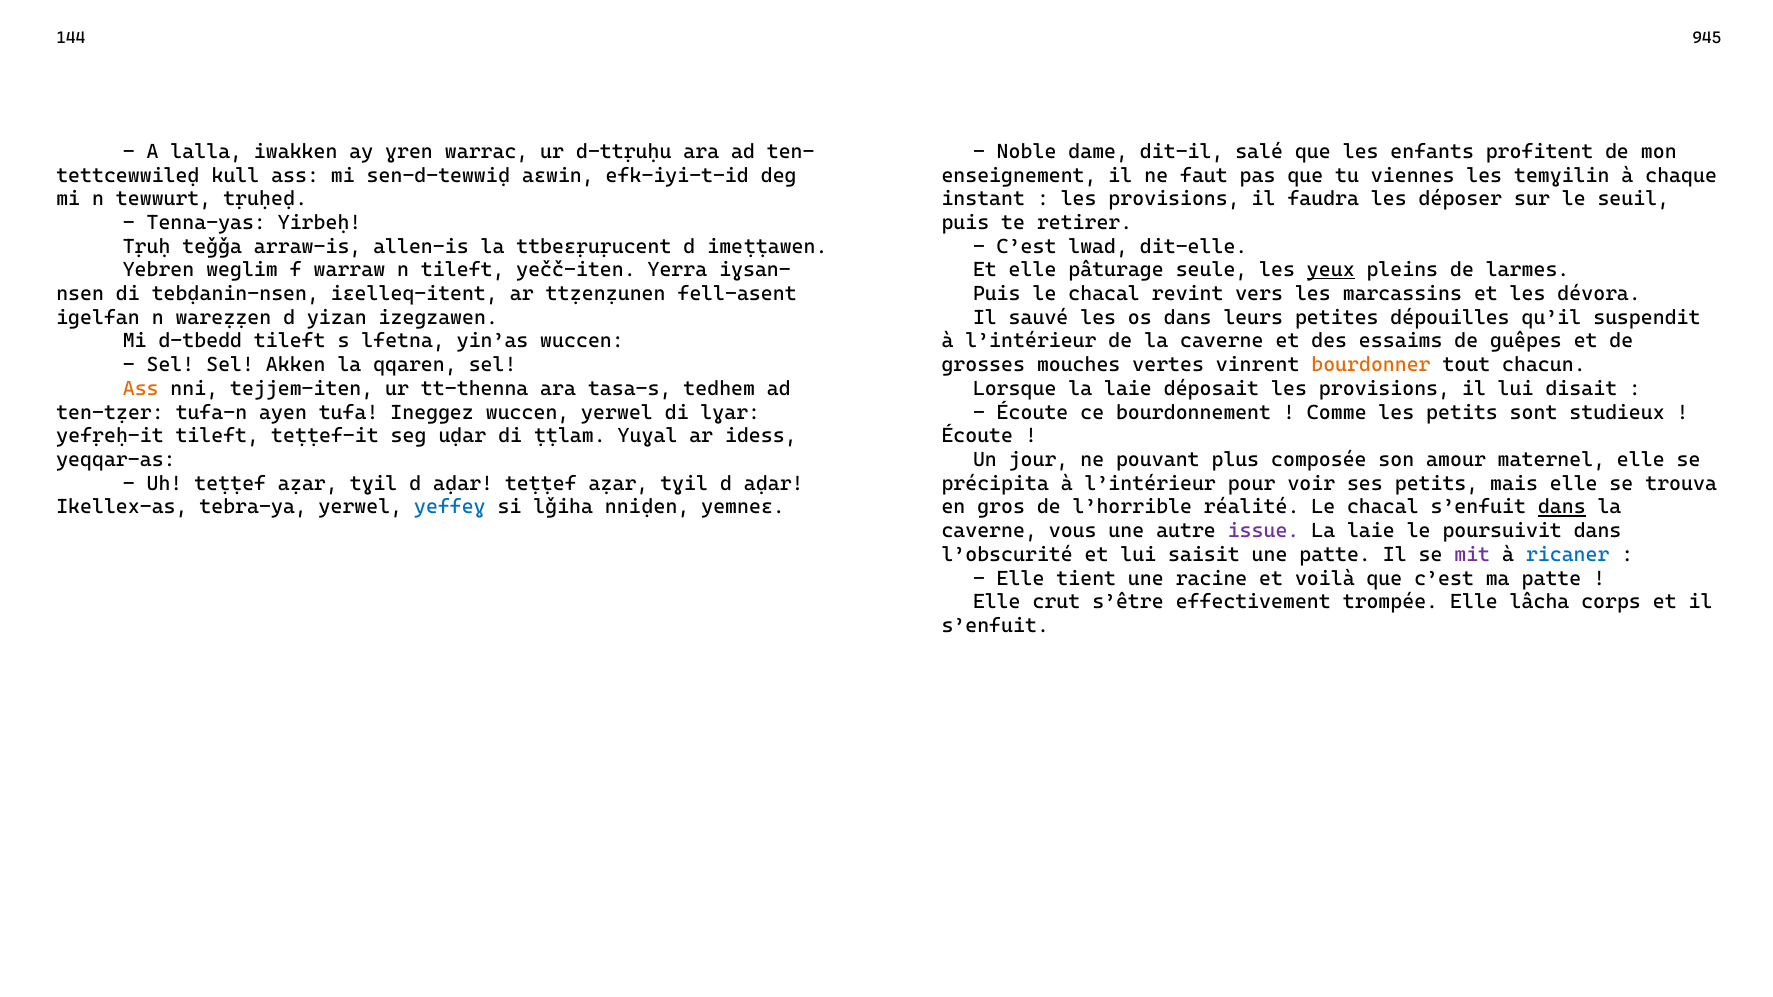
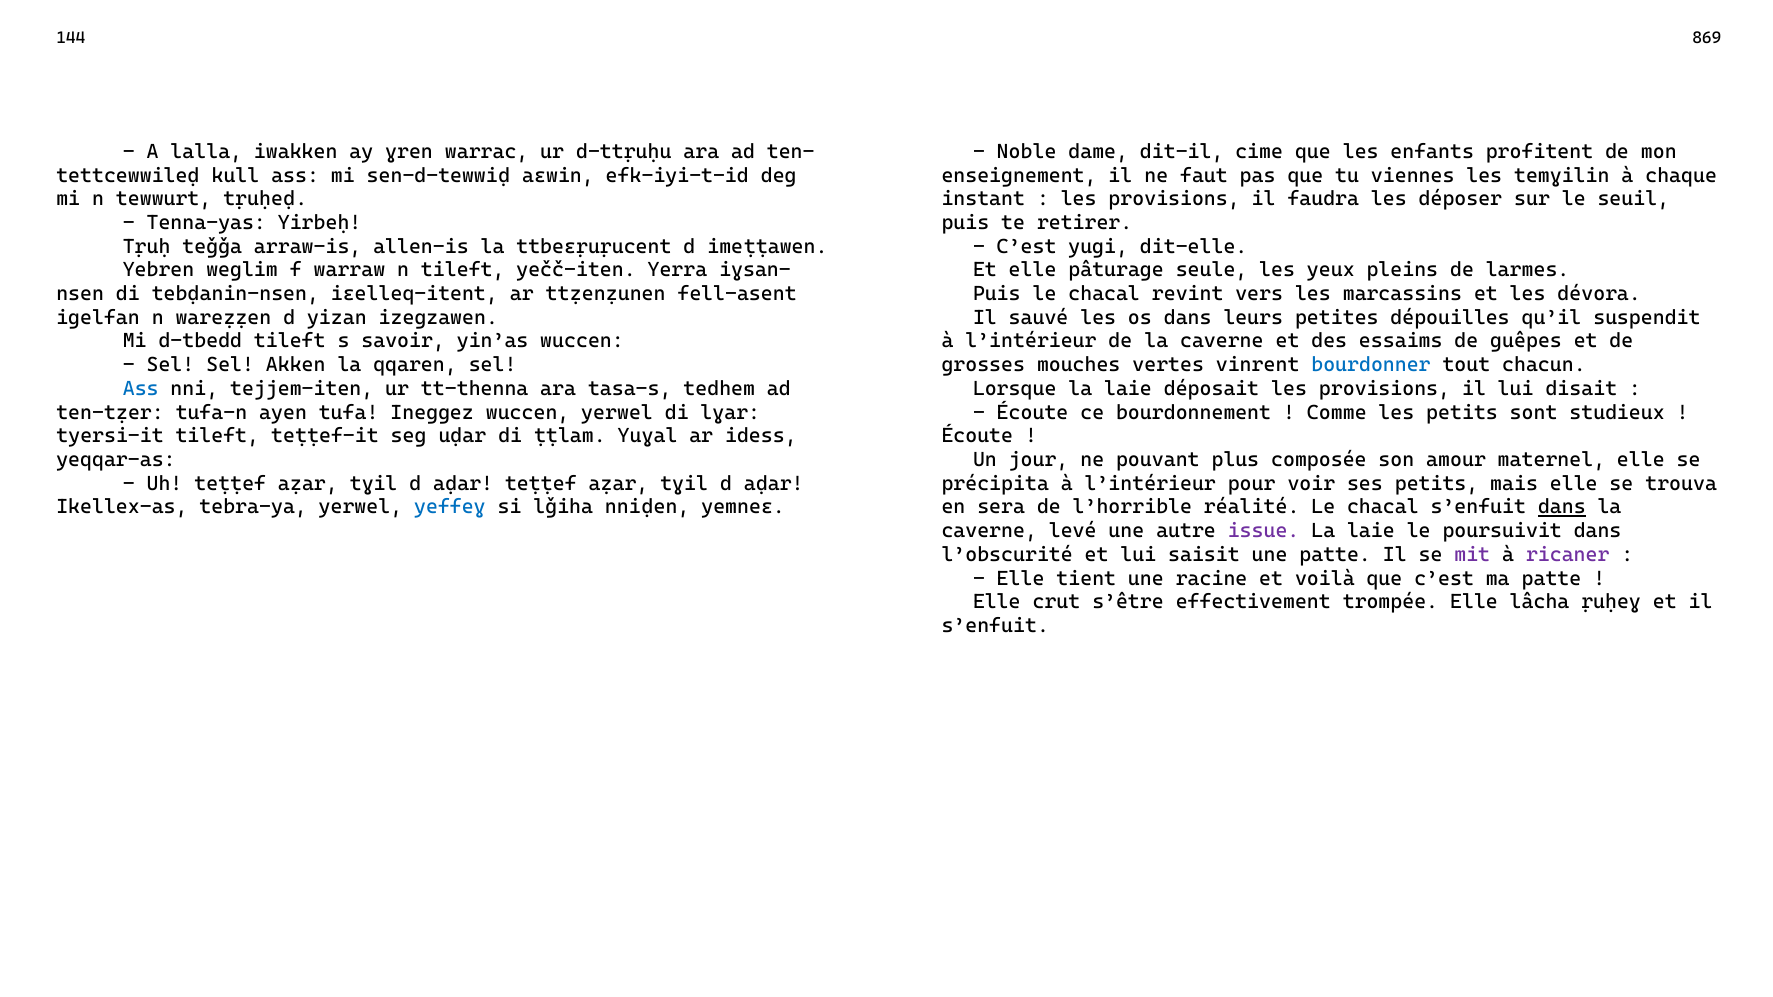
945: 945 -> 869 (1707, 38)
salé: salé -> cime (1259, 152)
lwad: lwad -> yugi (1098, 247)
yeux underline: present -> none (1331, 270)
lfetna: lfetna -> savoir (403, 341)
bourdonner colour: orange -> blue (1371, 365)
Ass colour: orange -> blue (141, 389)
yefṛeḥ-it: yefṛeḥ-it -> tyersi-it (110, 436)
gros: gros -> sera (1001, 507)
vous: vous -> levé (1073, 531)
ricaner colour: blue -> purple (1568, 555)
corps: corps -> ṛuḥeɣ (1611, 602)
